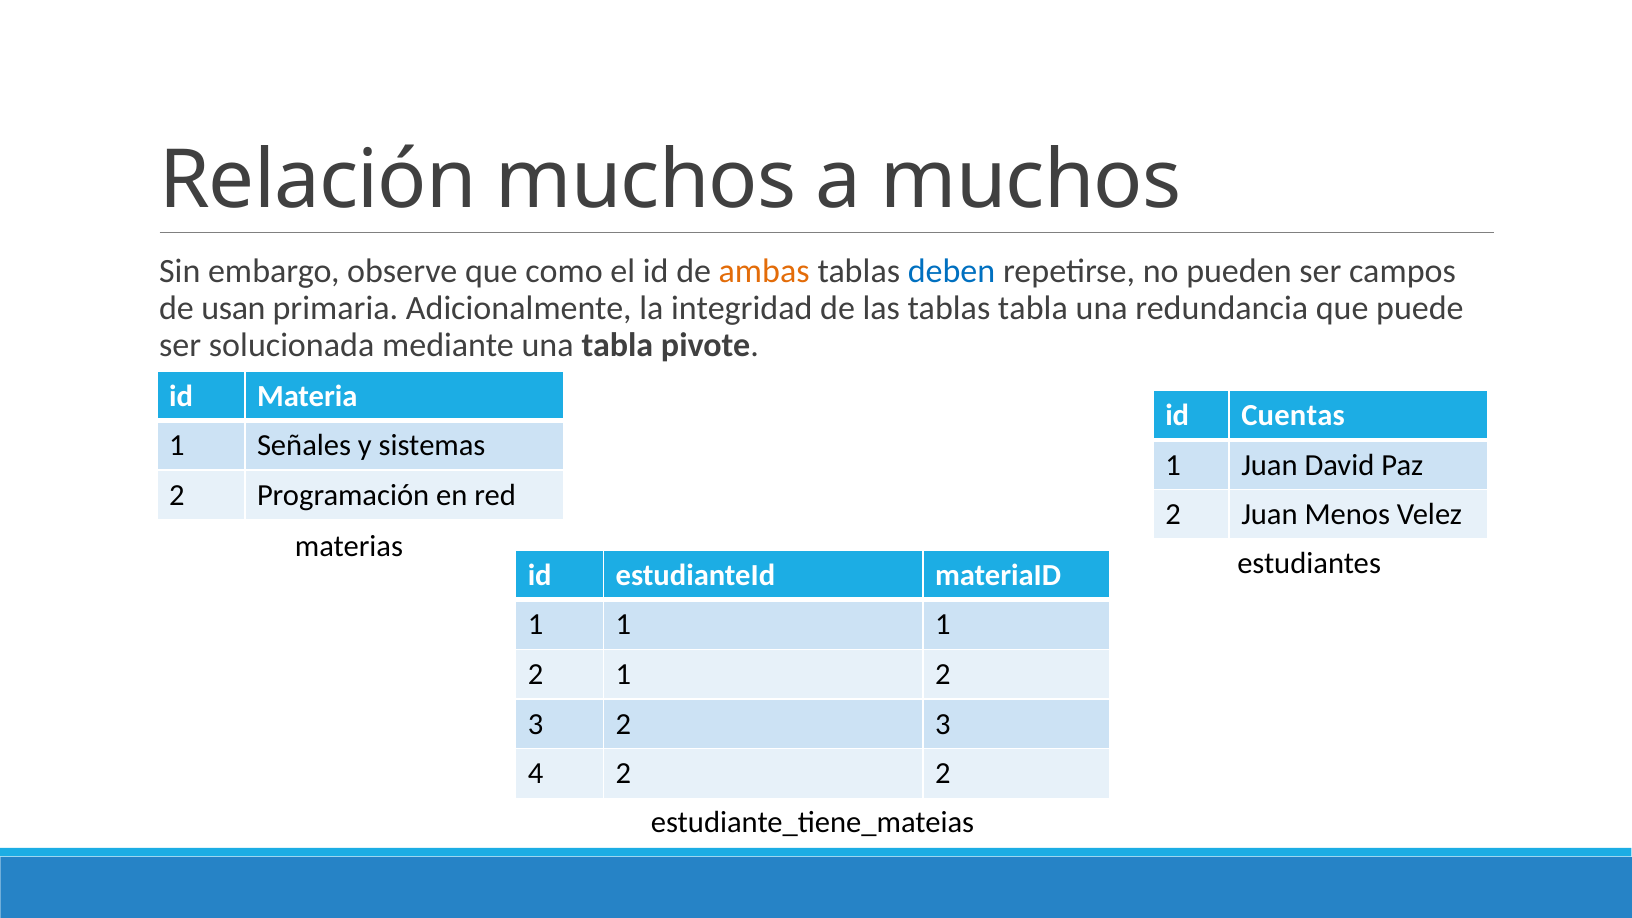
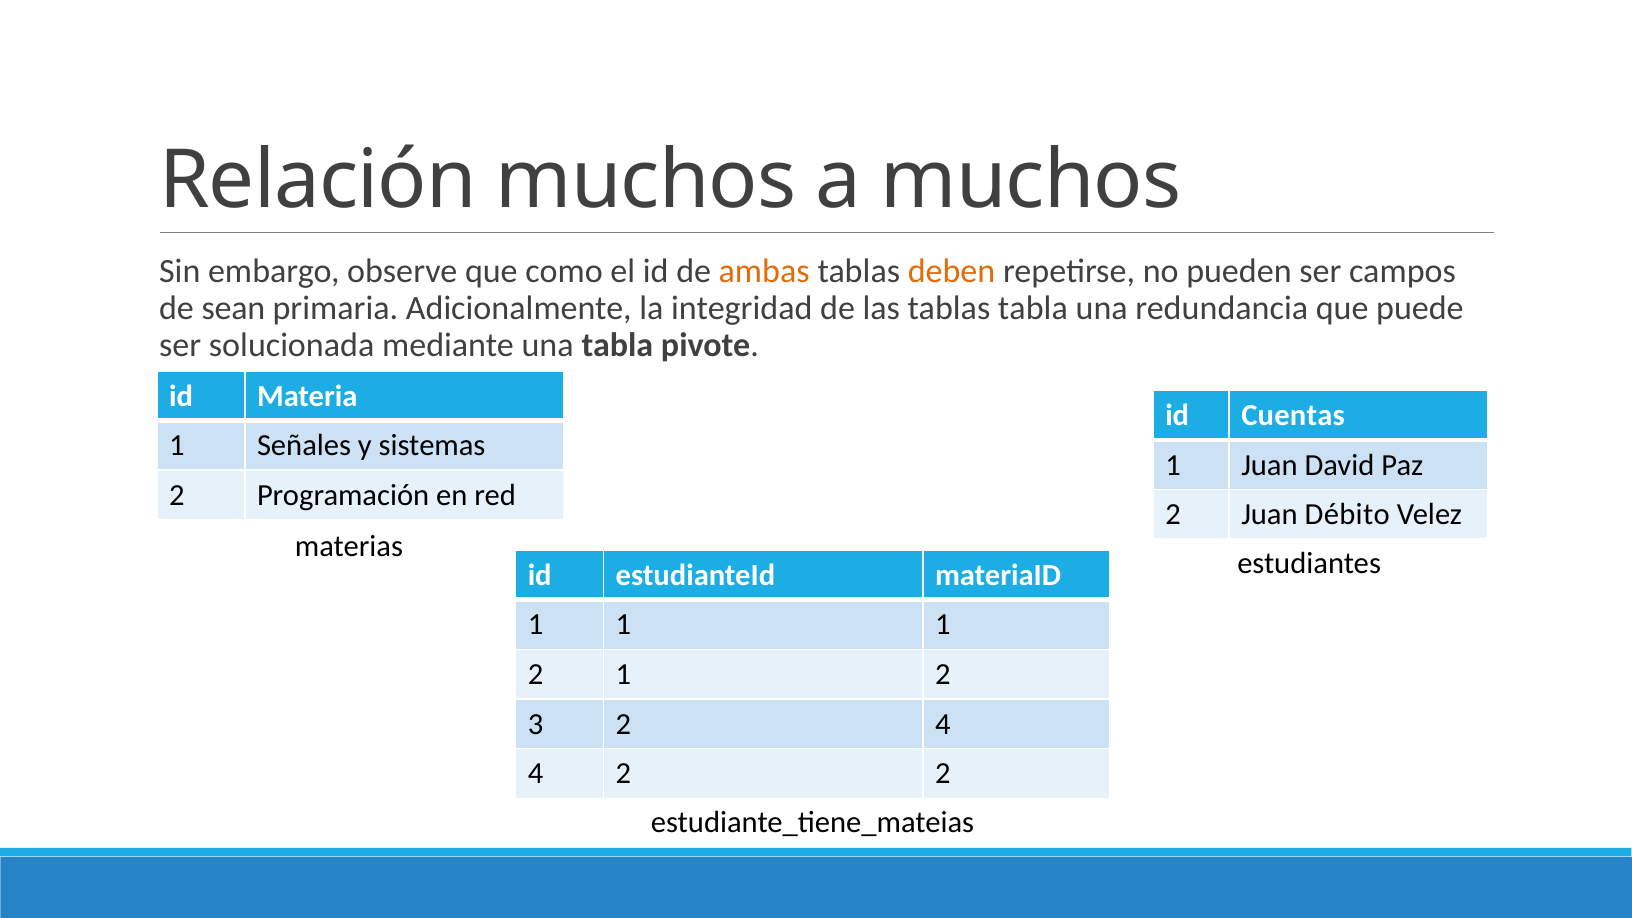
deben colour: blue -> orange (952, 271)
usan: usan -> sean (233, 308)
Menos: Menos -> Débito (1347, 515)
3 2 3: 3 -> 4 (943, 724)
